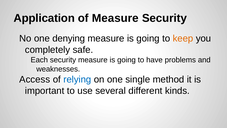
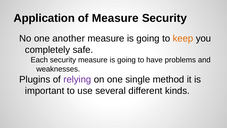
denying: denying -> another (69, 38)
Access: Access -> Plugins (35, 79)
relying colour: blue -> purple (77, 79)
